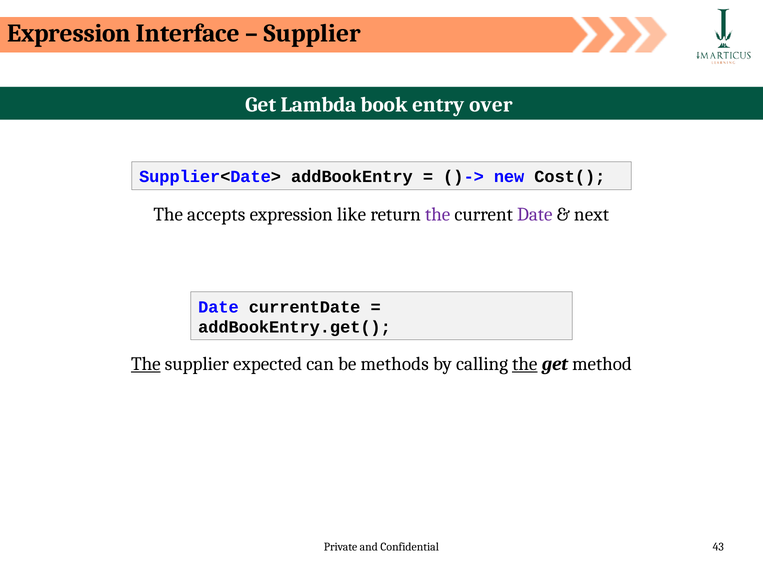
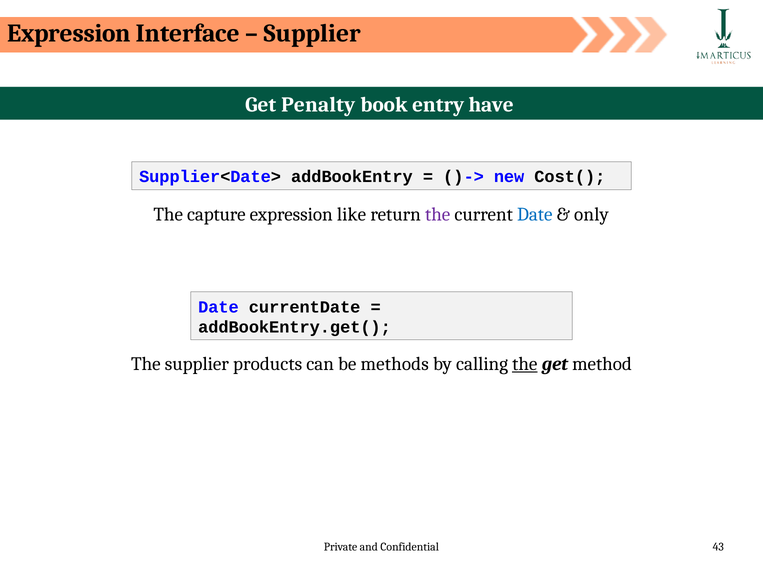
Lambda: Lambda -> Penalty (318, 105)
over: over -> have (491, 105)
accepts: accepts -> capture (216, 214)
Date colour: purple -> blue (535, 214)
next: next -> only (591, 214)
The underline: present -> none (146, 364)
expected: expected -> products (268, 364)
